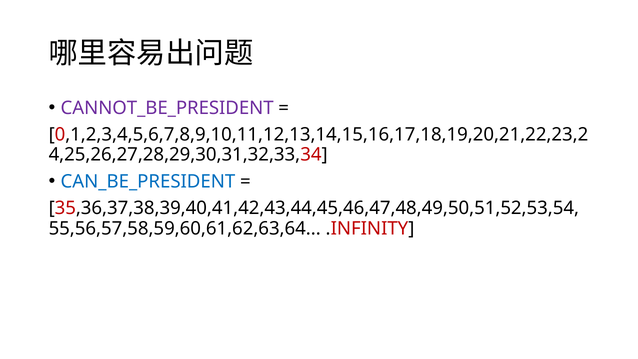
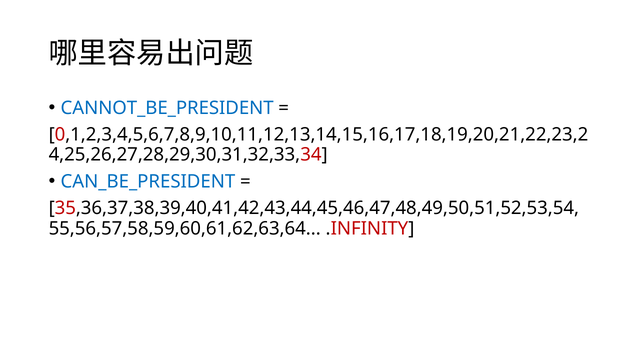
CANNOT_BE_PRESIDENT colour: purple -> blue (167, 108)
